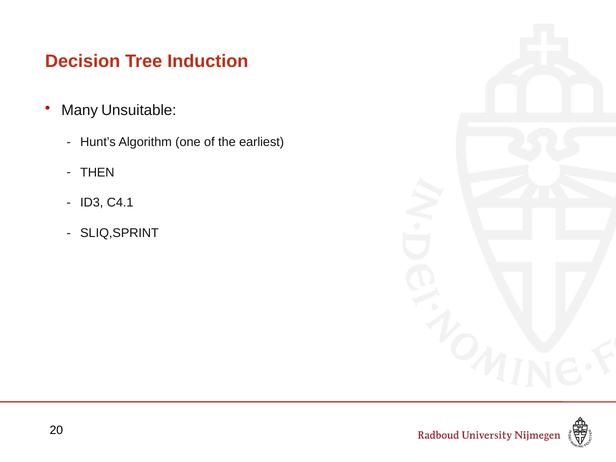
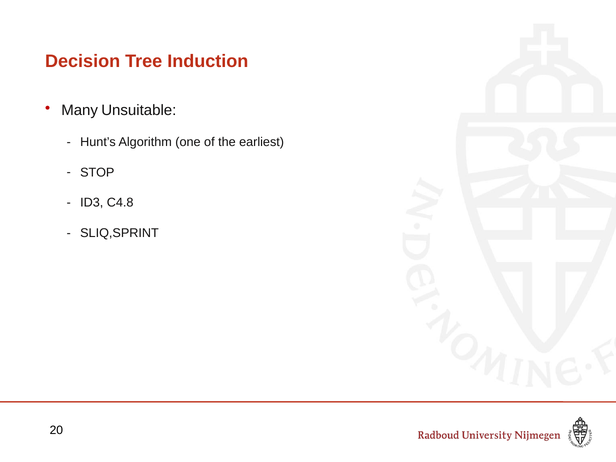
THEN: THEN -> STOP (97, 172)
C4.1: C4.1 -> C4.8 (120, 203)
